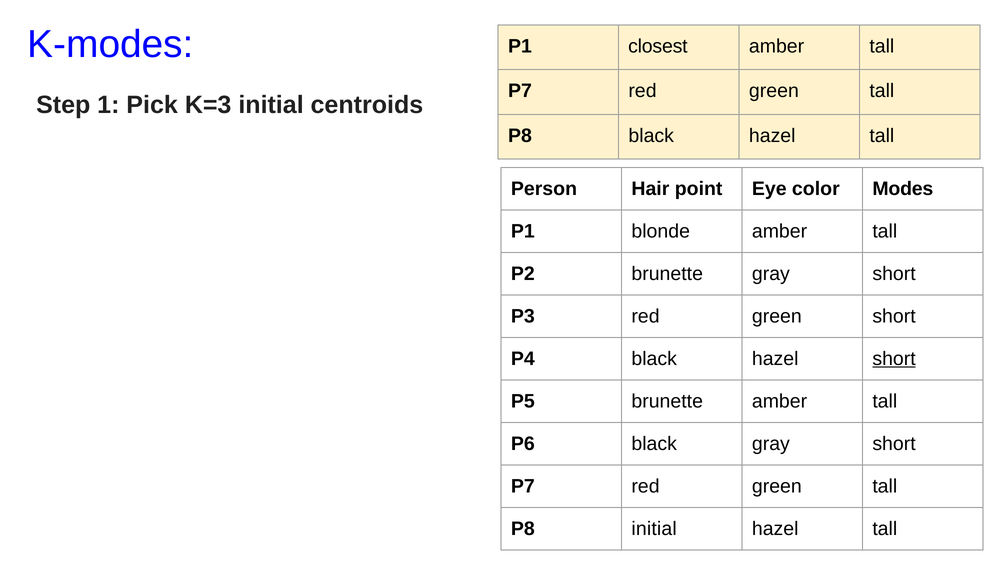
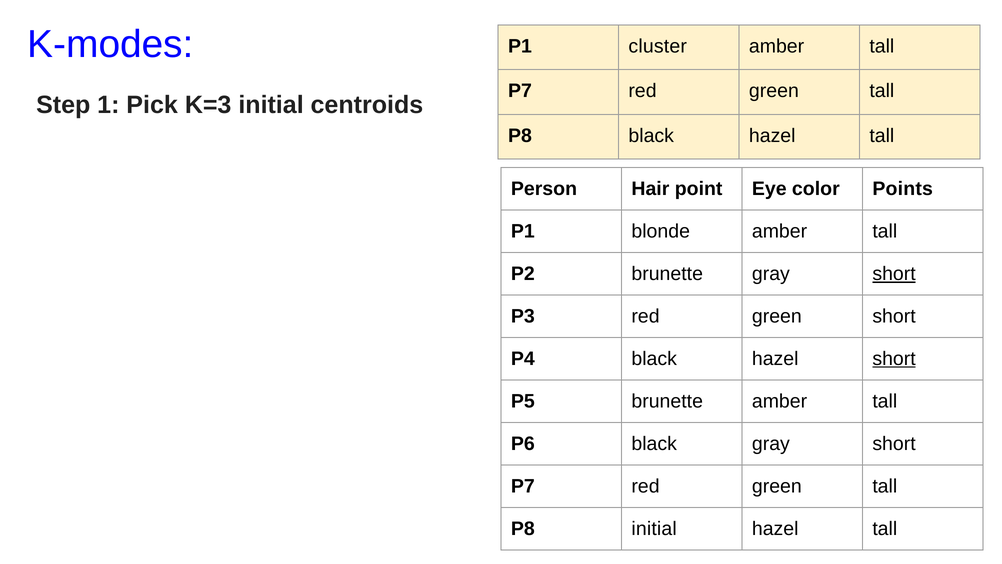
closest: closest -> cluster (658, 46)
Modes: Modes -> Points (903, 189)
short underline: none -> present (894, 274)
